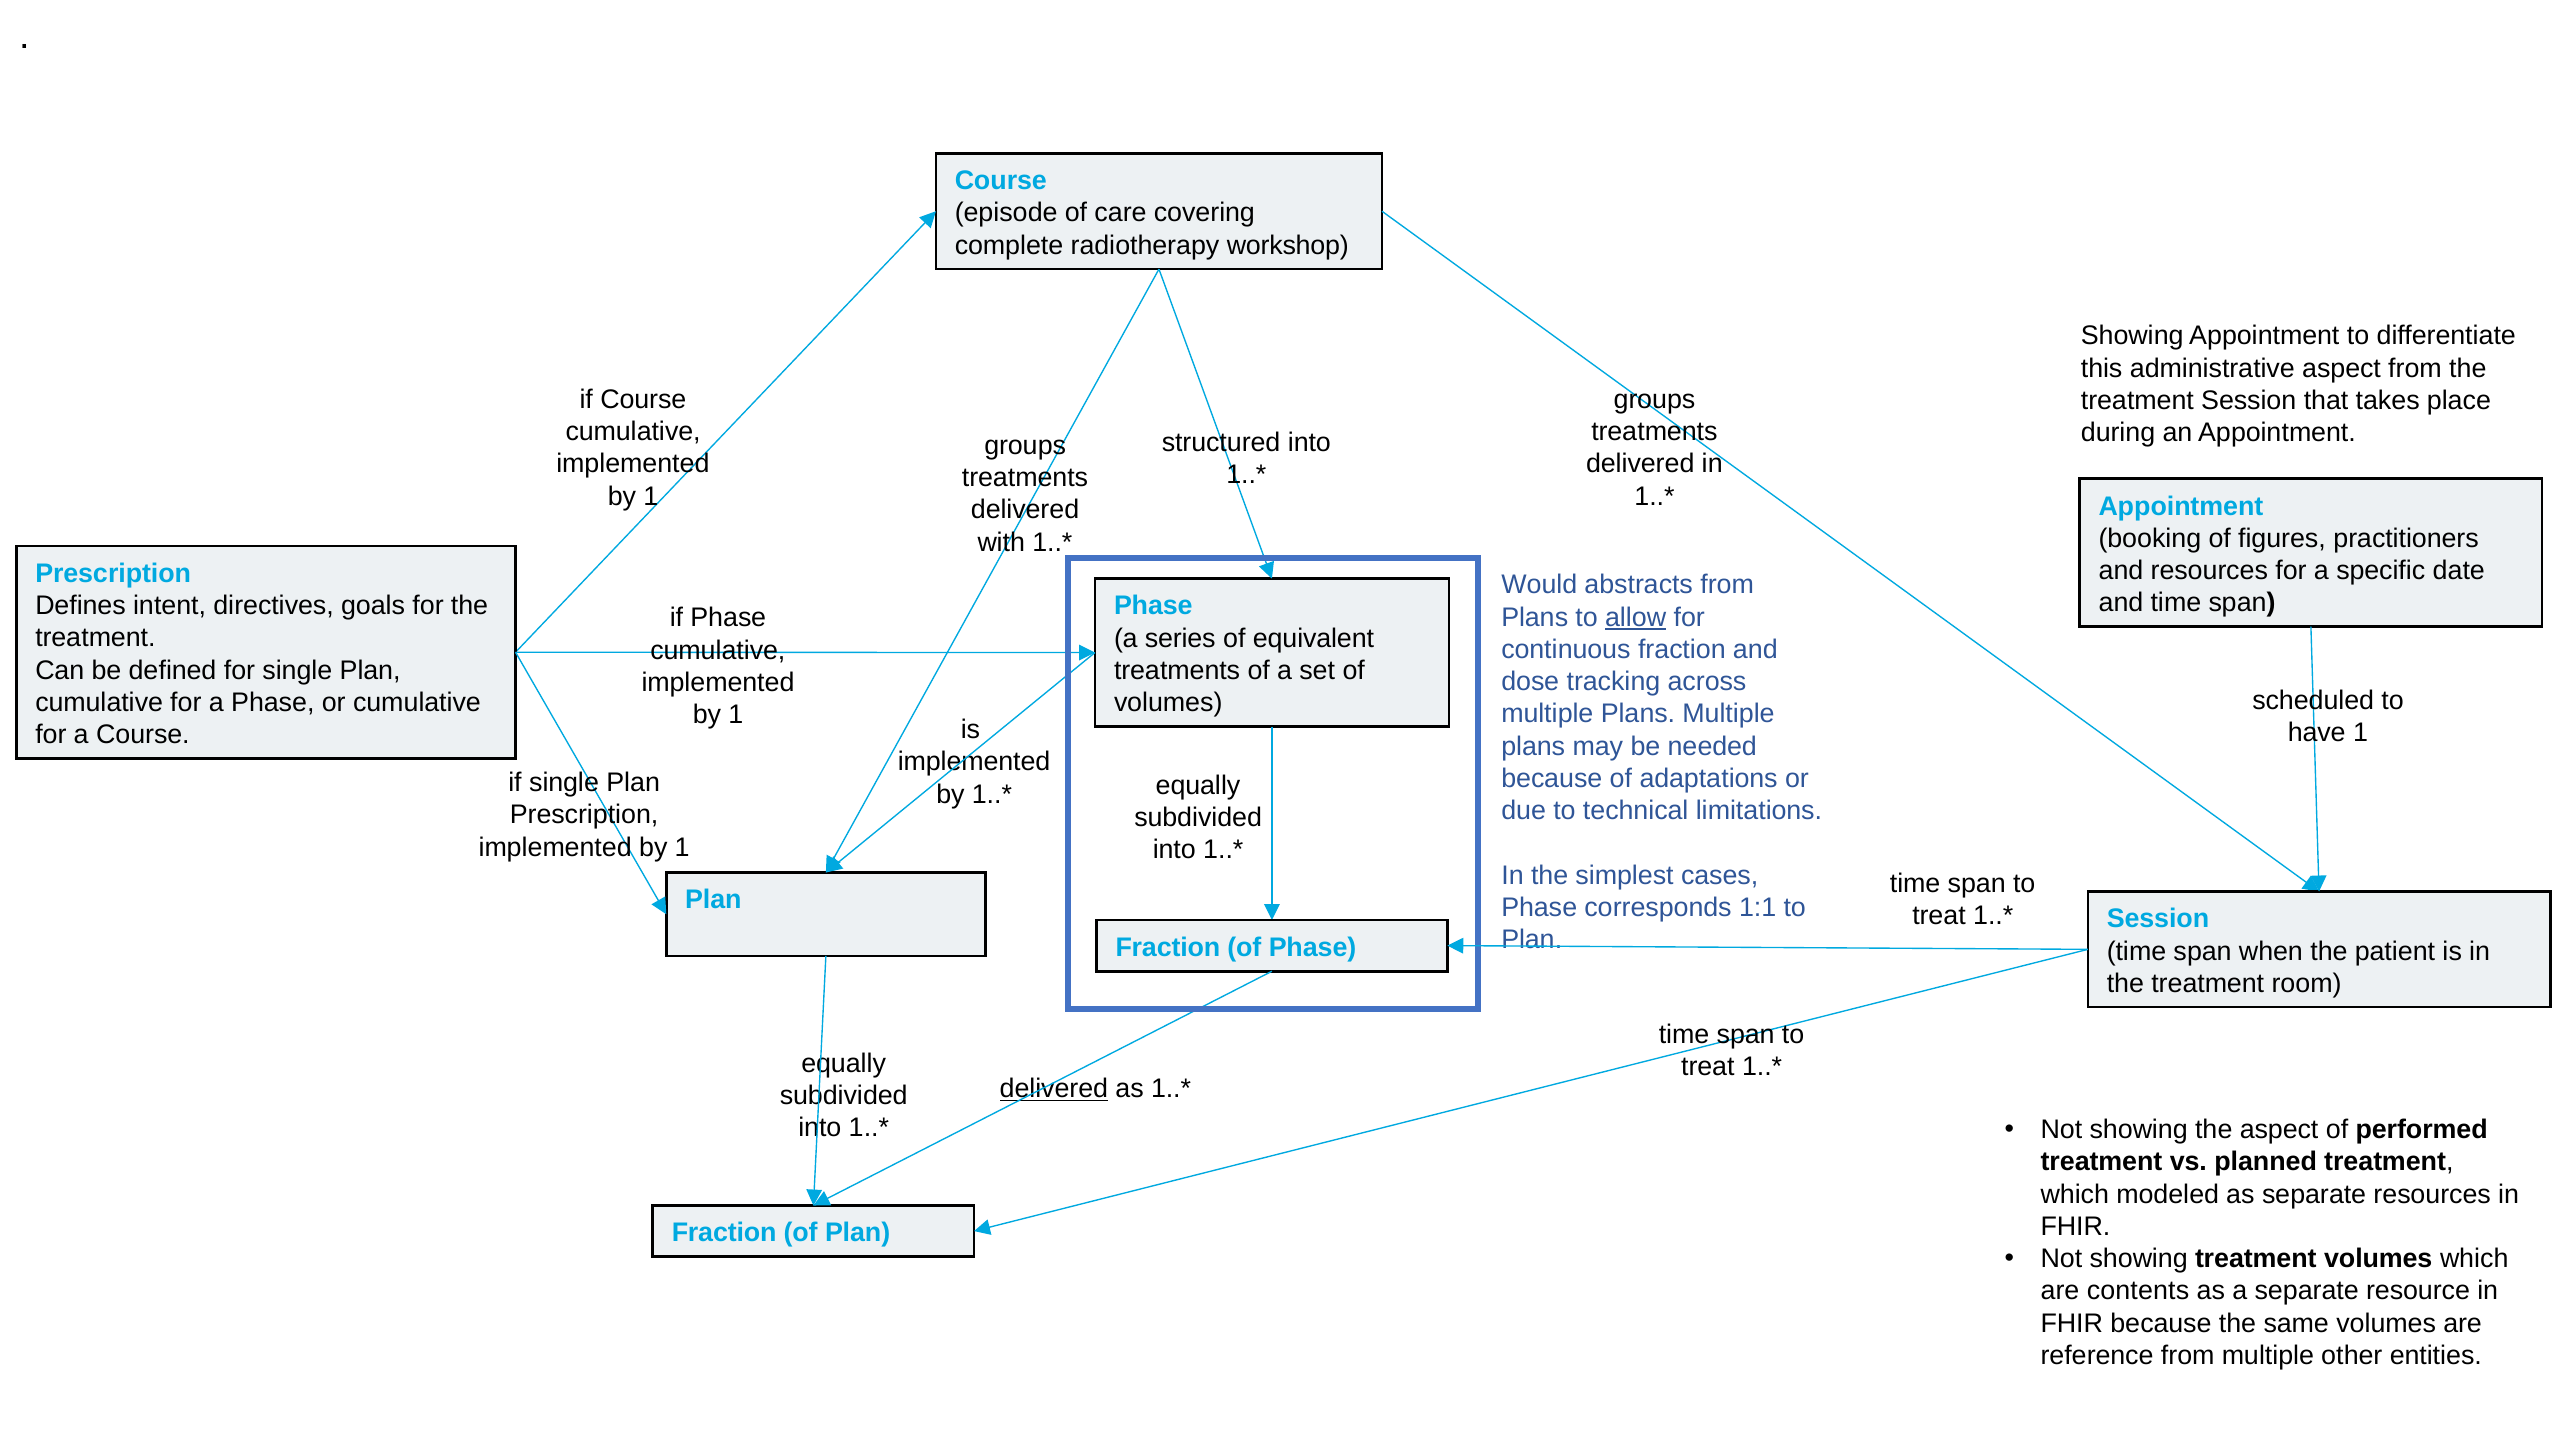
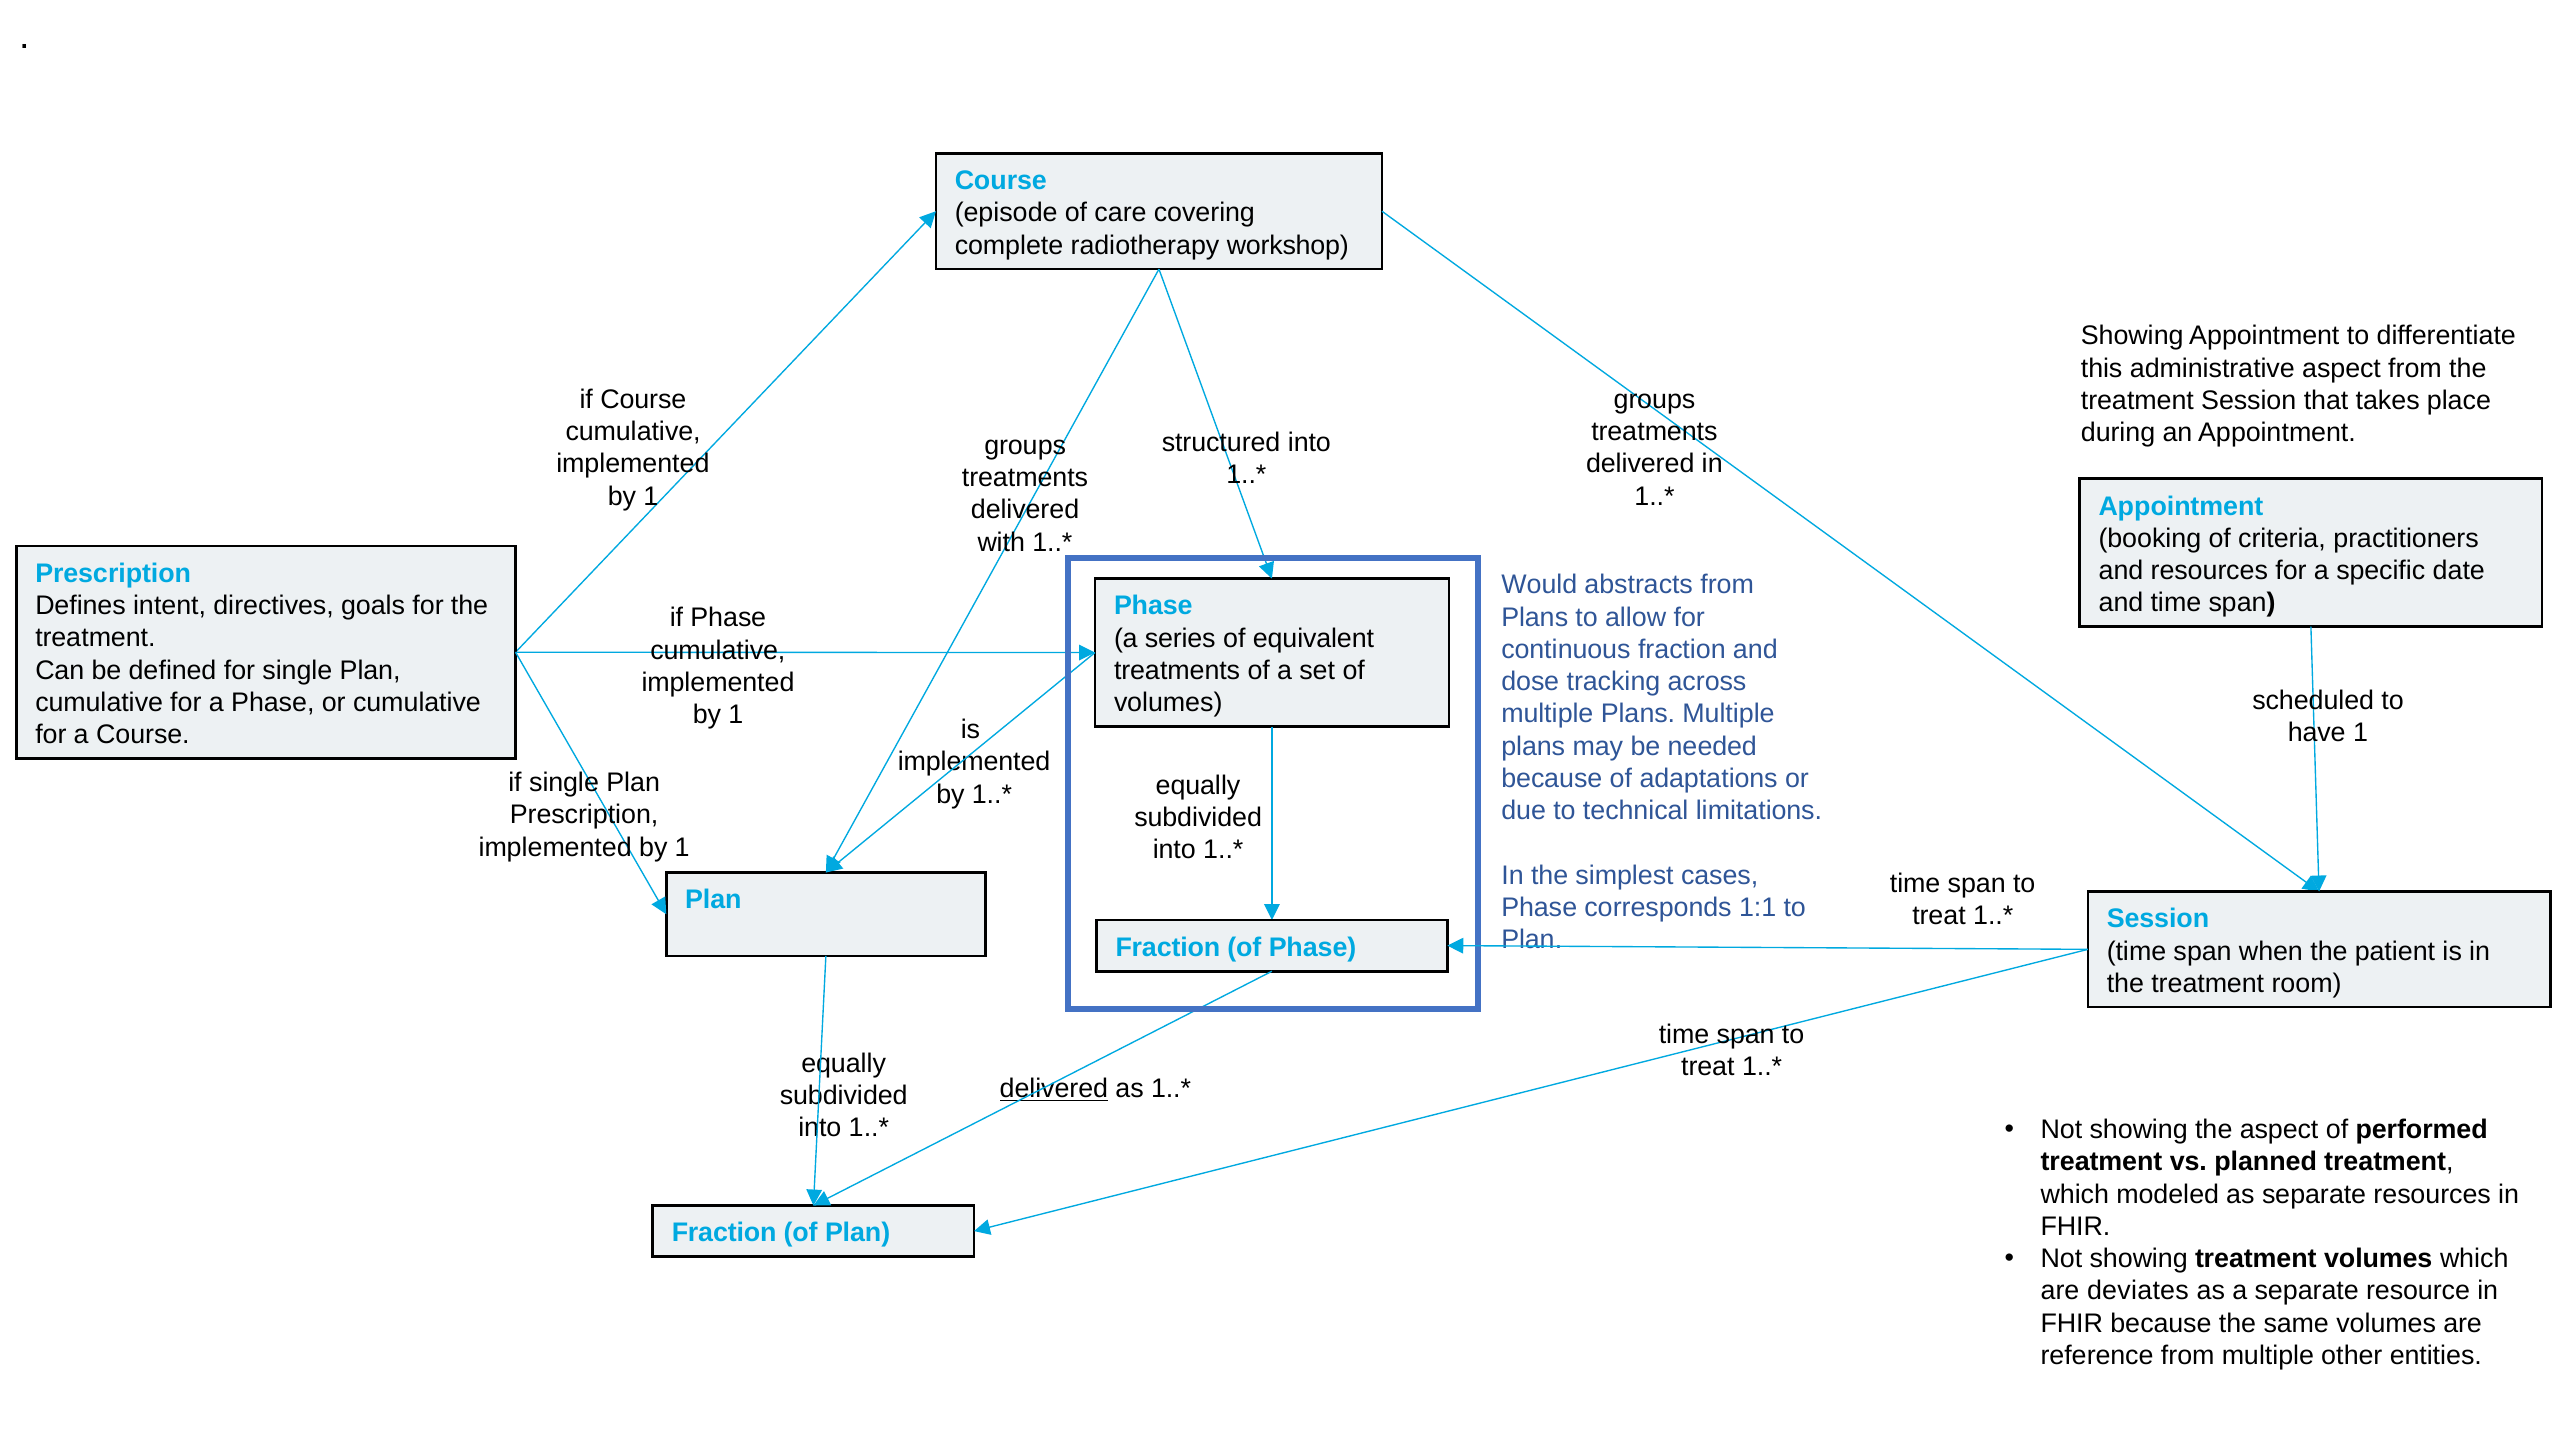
figures: figures -> criteria (2282, 538)
allow underline: present -> none (1636, 617)
contents: contents -> deviates (2138, 1291)
